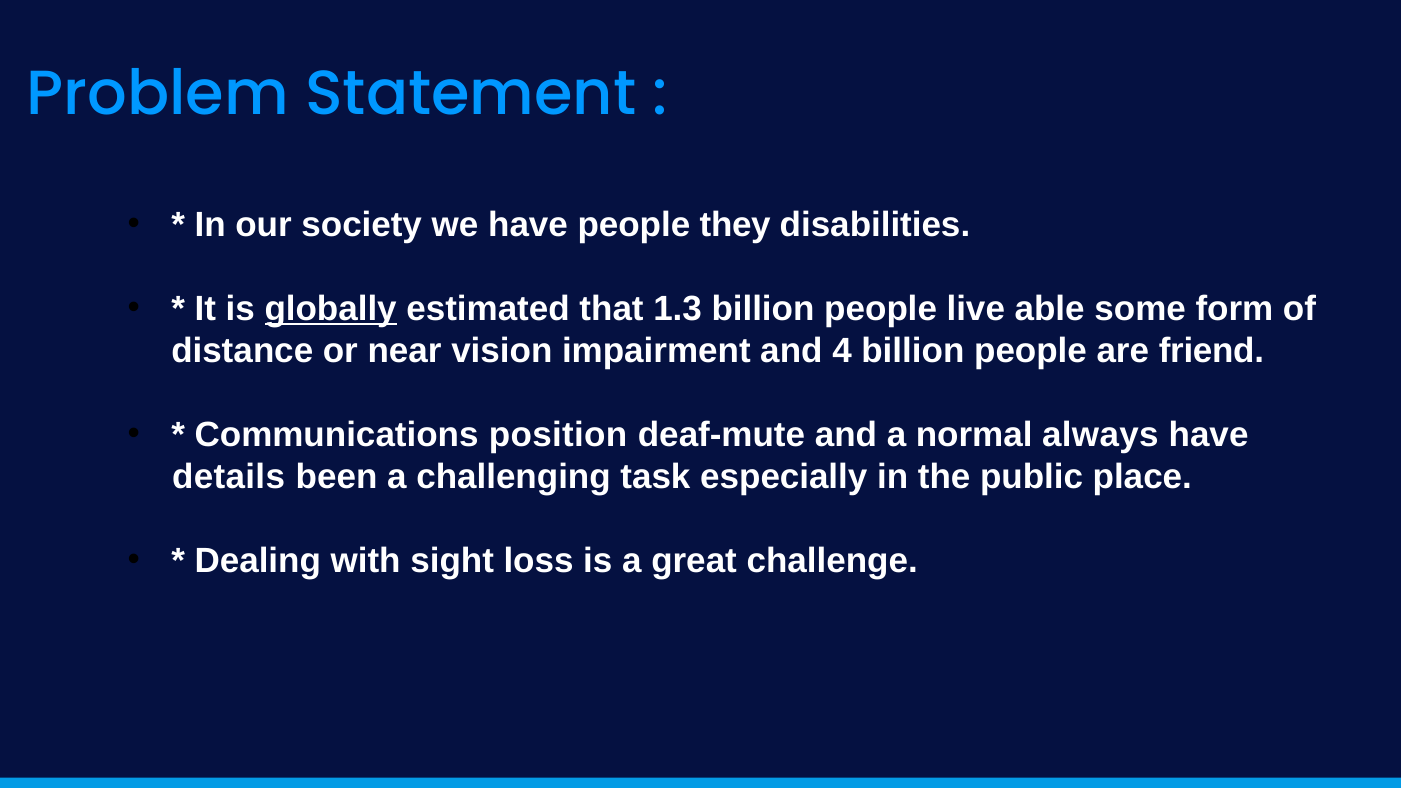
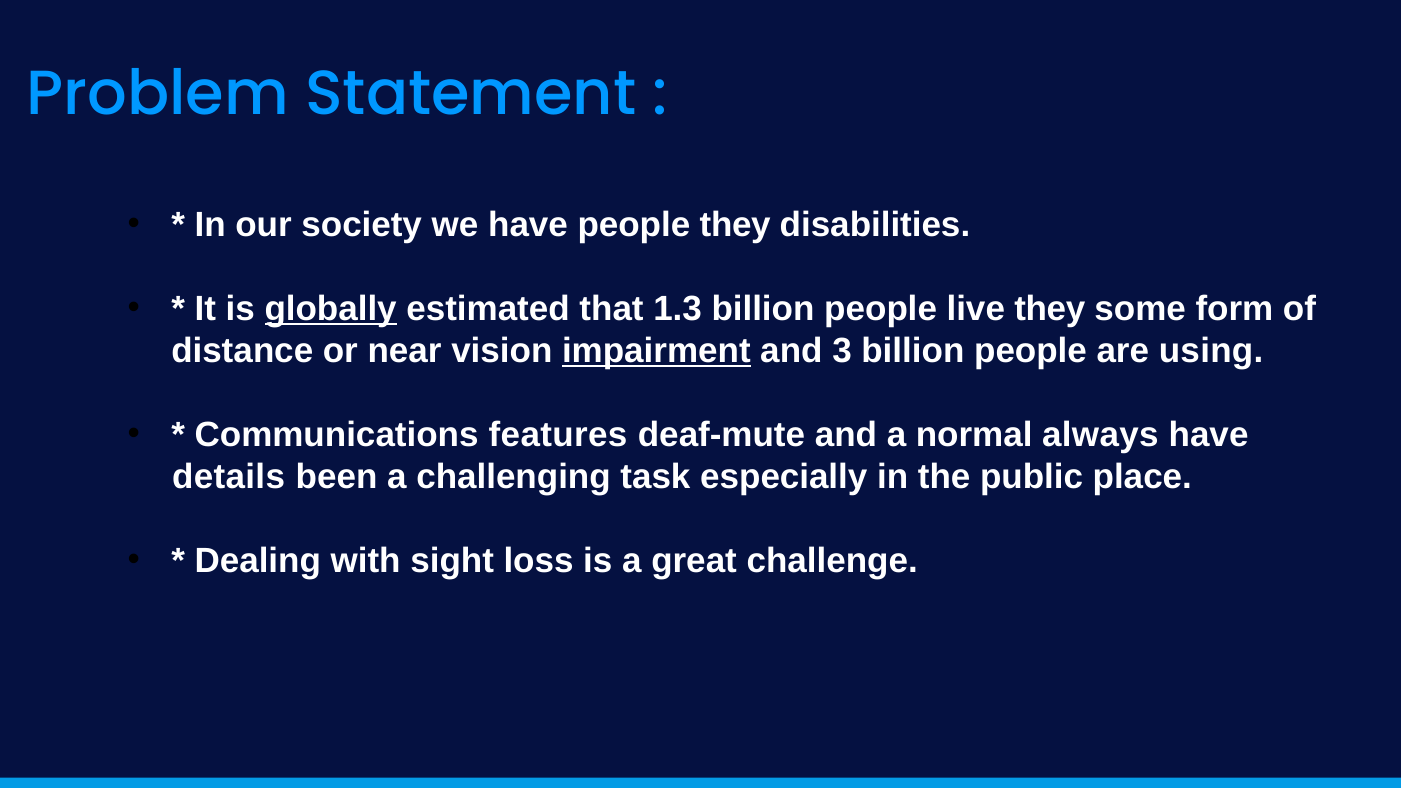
live able: able -> they (1050, 309)
impairment underline: none -> present (656, 351)
4: 4 -> 3 (842, 351)
friend: friend -> using (1211, 351)
position: position -> features (558, 435)
